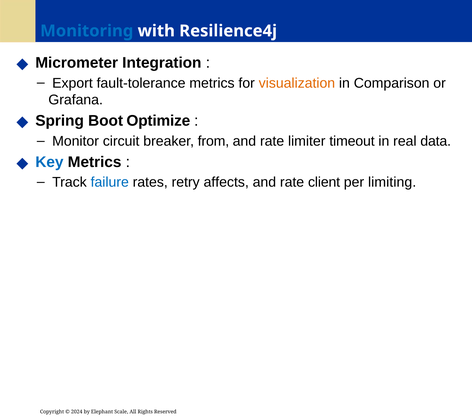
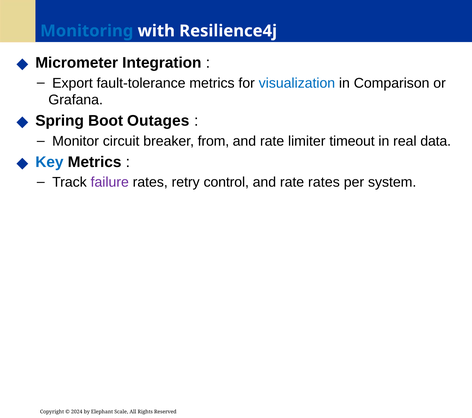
visualization colour: orange -> blue (297, 83)
Optimize: Optimize -> Outages (158, 121)
failure colour: blue -> purple (110, 182)
affects: affects -> control (226, 182)
rate client: client -> rates (324, 182)
limiting: limiting -> system (392, 182)
